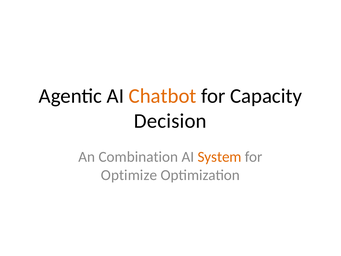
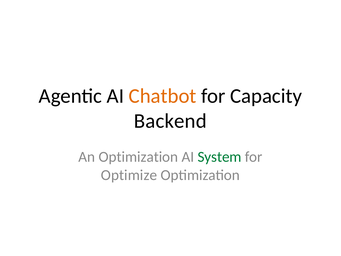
Decision: Decision -> Backend (170, 121)
An Combination: Combination -> Optimization (138, 157)
System colour: orange -> green (220, 157)
